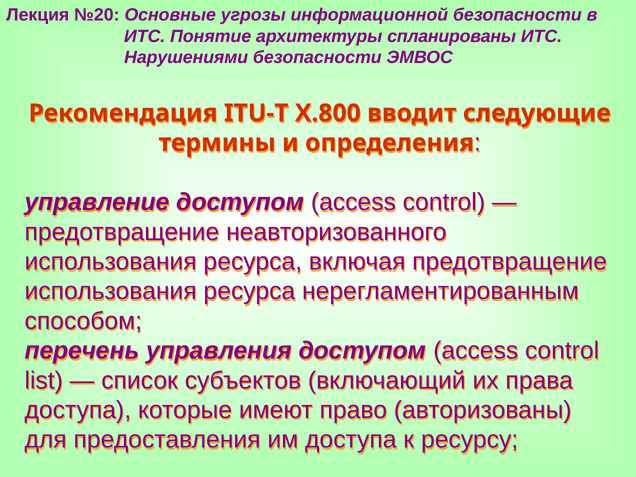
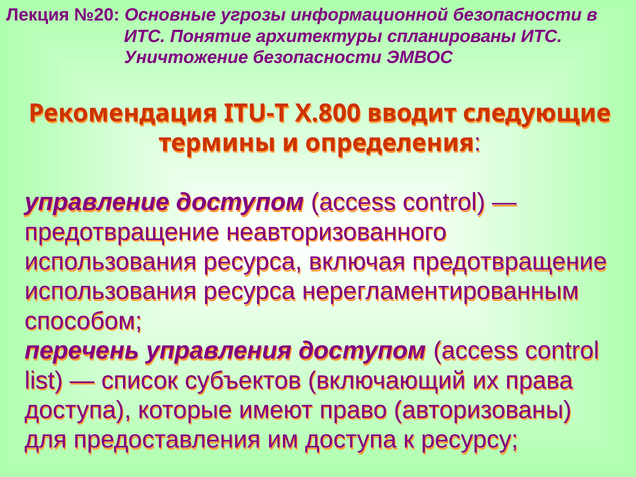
Нарушениями: Нарушениями -> Уничтожение (186, 57)
